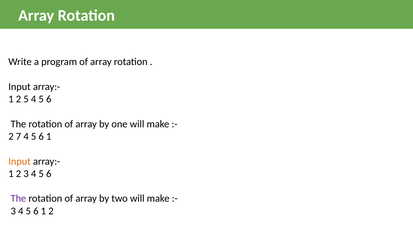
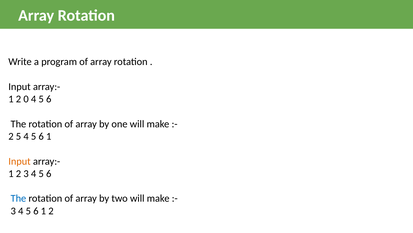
2 5: 5 -> 0 (26, 99)
2 7: 7 -> 5 (18, 136)
The colour: purple -> blue (18, 198)
